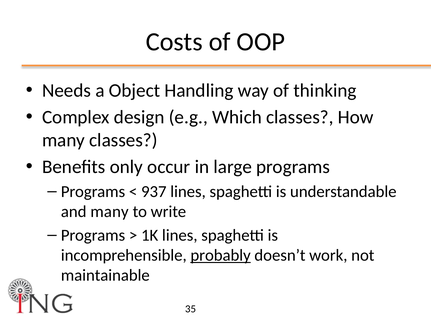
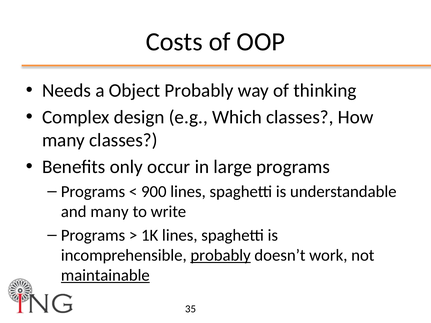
Object Handling: Handling -> Probably (199, 90)
937: 937 -> 900 (154, 192)
maintainable underline: none -> present (105, 276)
